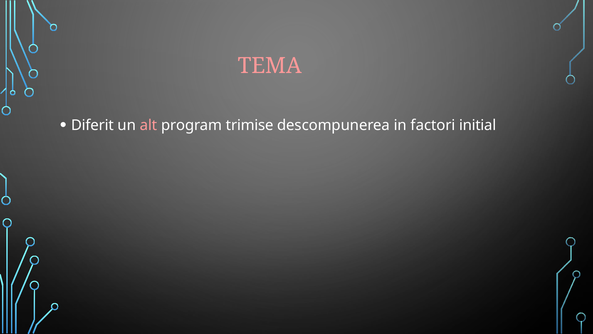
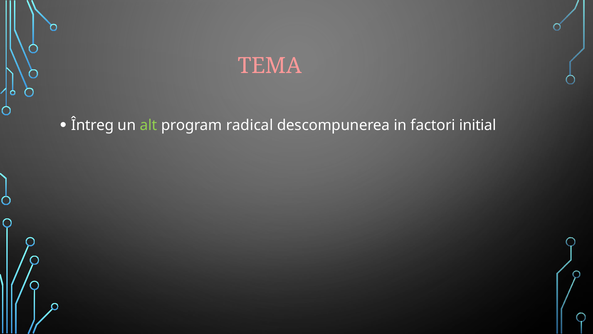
Diferit: Diferit -> Întreg (92, 125)
alt colour: pink -> light green (148, 125)
trimise: trimise -> radical (250, 125)
